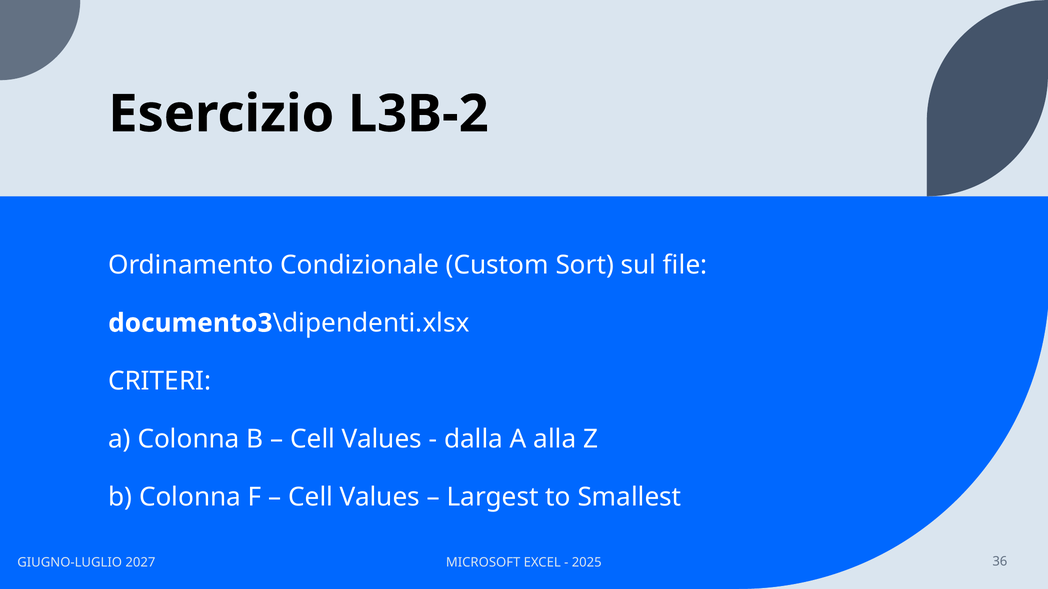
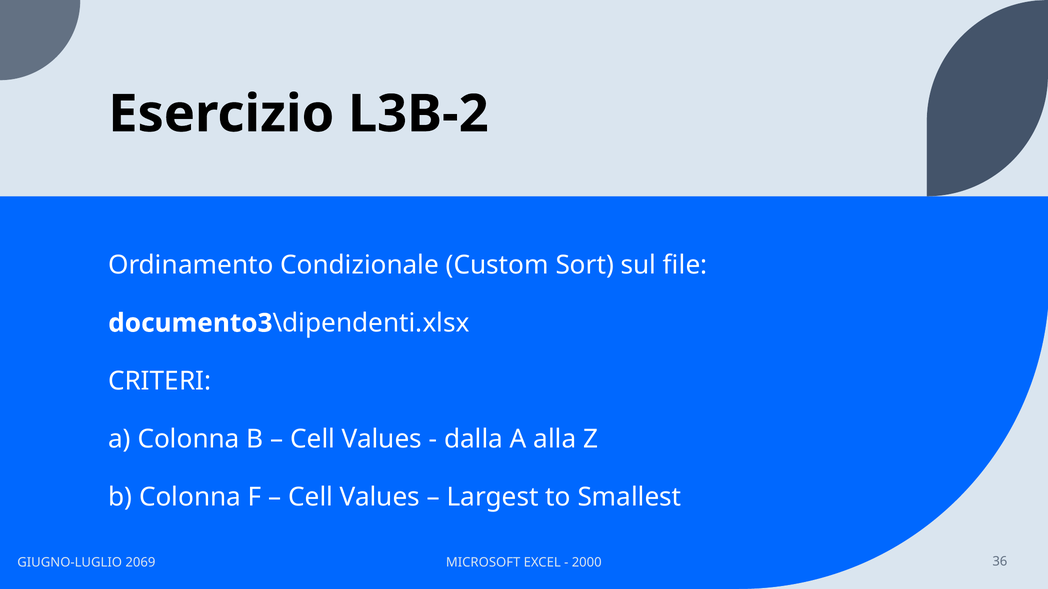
2027: 2027 -> 2069 (140, 563)
2025: 2025 -> 2000 (587, 563)
